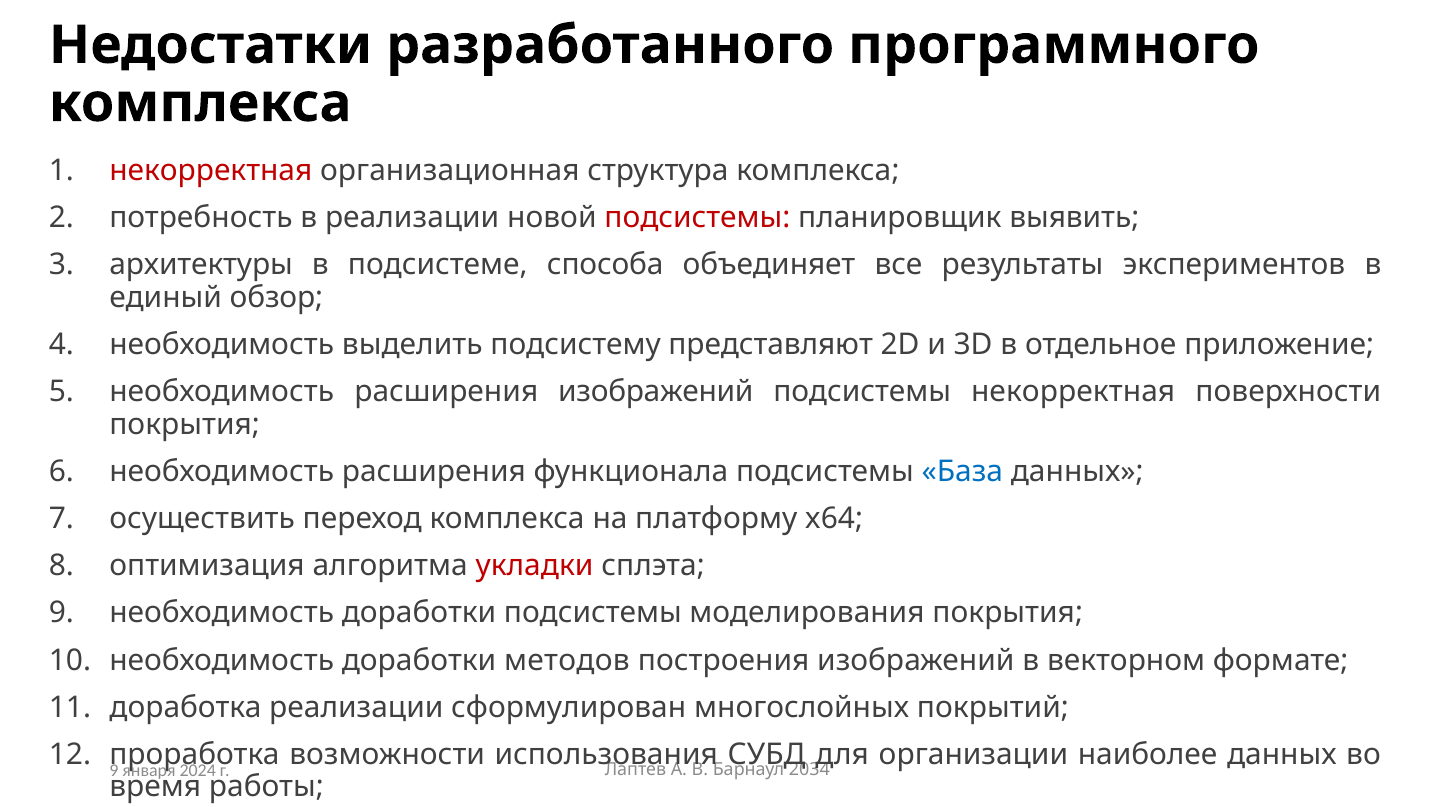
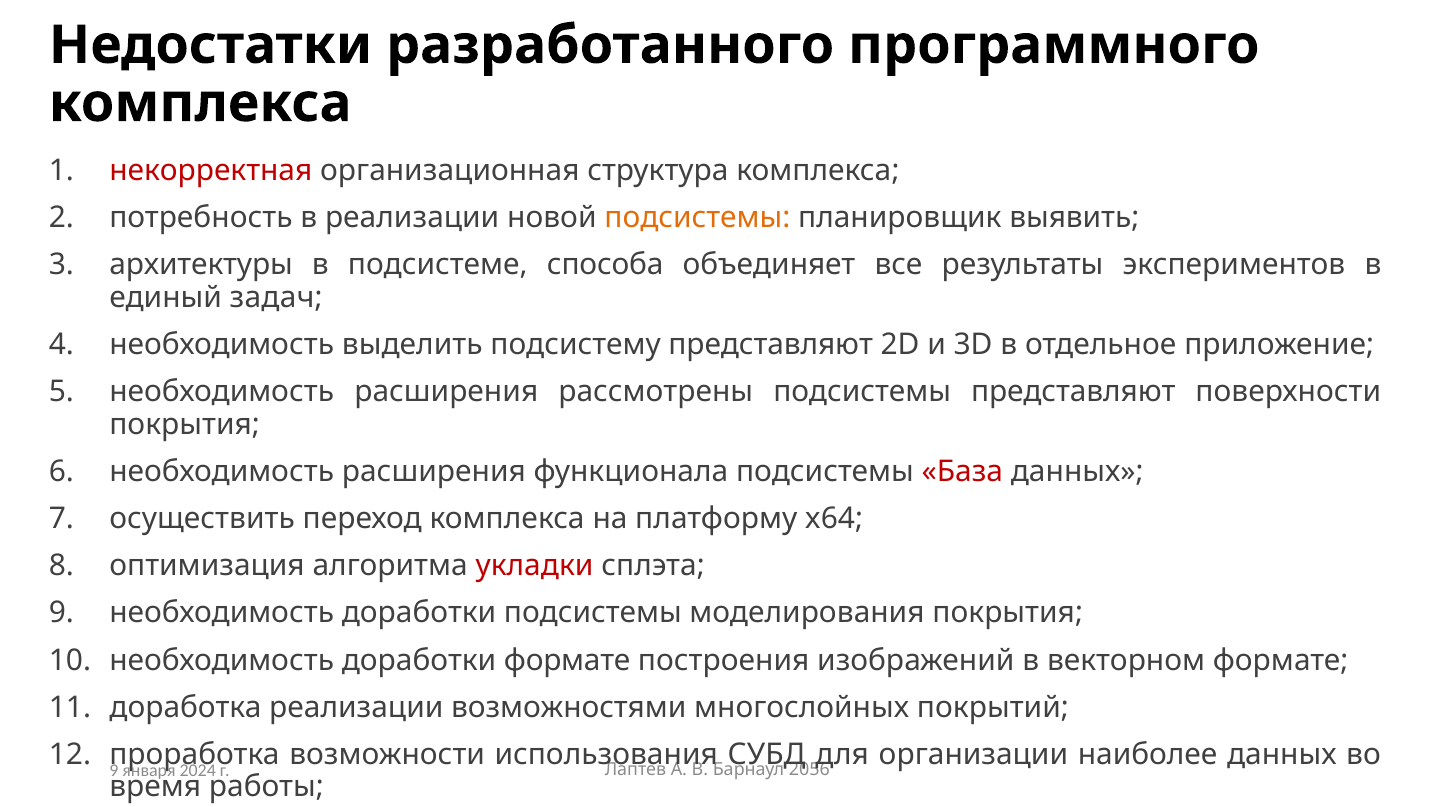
подсистемы colour: red -> orange (697, 218)
обзор: обзор -> задач (276, 297)
расширения изображений: изображений -> рассмотрены (656, 392)
подсистемы некорректная: некорректная -> представляют (1073, 392)
База colour: blue -> red (962, 471)
доработки методов: методов -> формате (567, 660)
сформулирован: сформулирован -> возможностями (569, 708)
2034: 2034 -> 2056 (809, 769)
